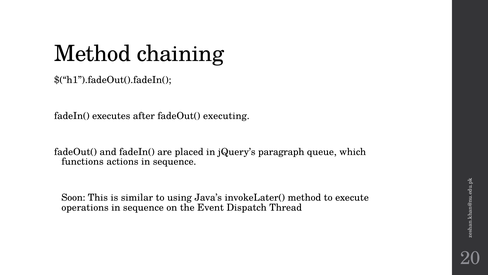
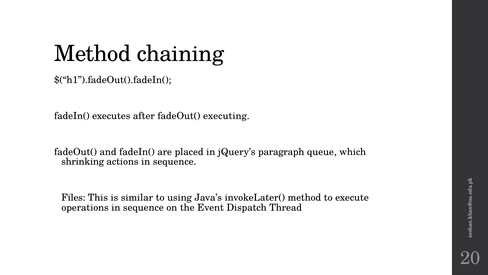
functions: functions -> shrinking (83, 161)
Soon: Soon -> Files (73, 197)
